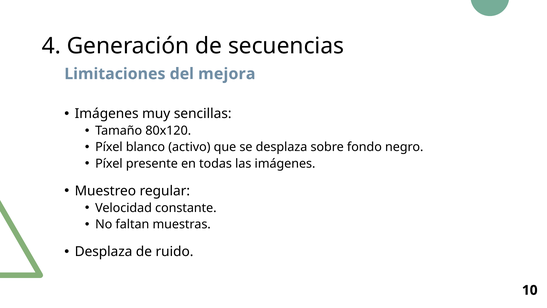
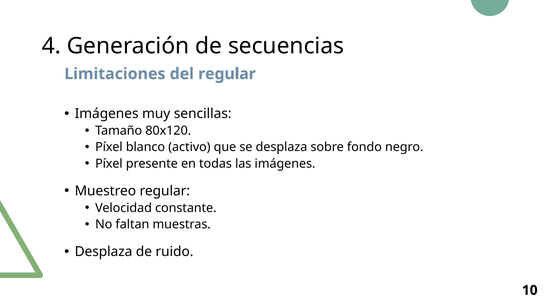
del mejora: mejora -> regular (227, 74)
